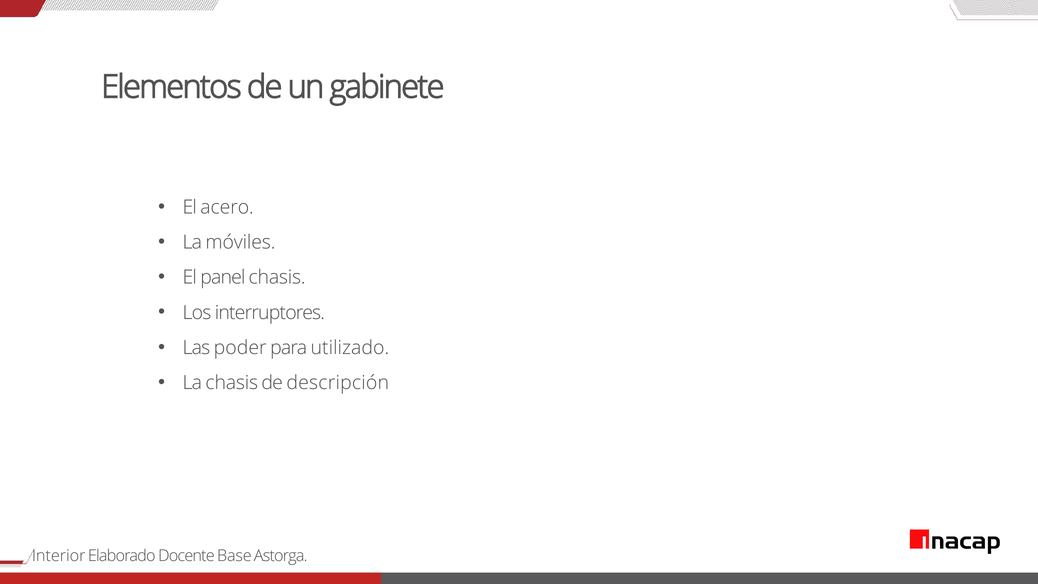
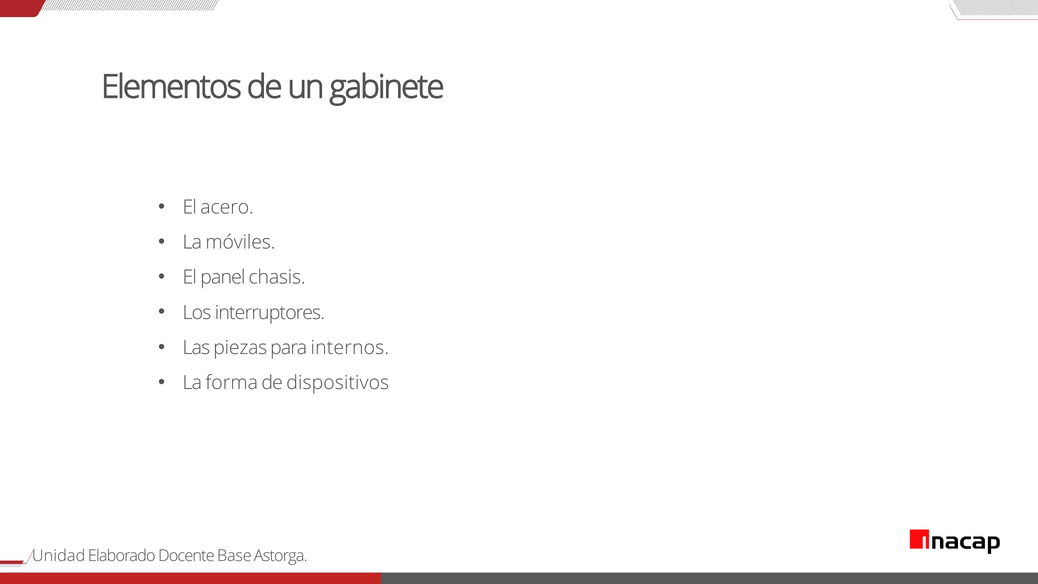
poder: poder -> piezas (240, 348)
utilizado: utilizado -> internos (350, 348)
La chasis: chasis -> forma (232, 383)
descripción: descripción -> dispositivos (338, 383)
Interior: Interior -> Unidad (59, 556)
